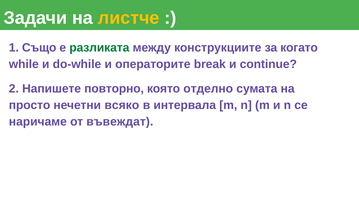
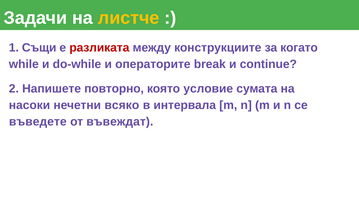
Също: Също -> Същи (39, 48)
разликата colour: green -> red (99, 48)
отделно: отделно -> условие (208, 89)
просто: просто -> насоки (30, 105)
наричаме: наричаме -> въведете (38, 122)
